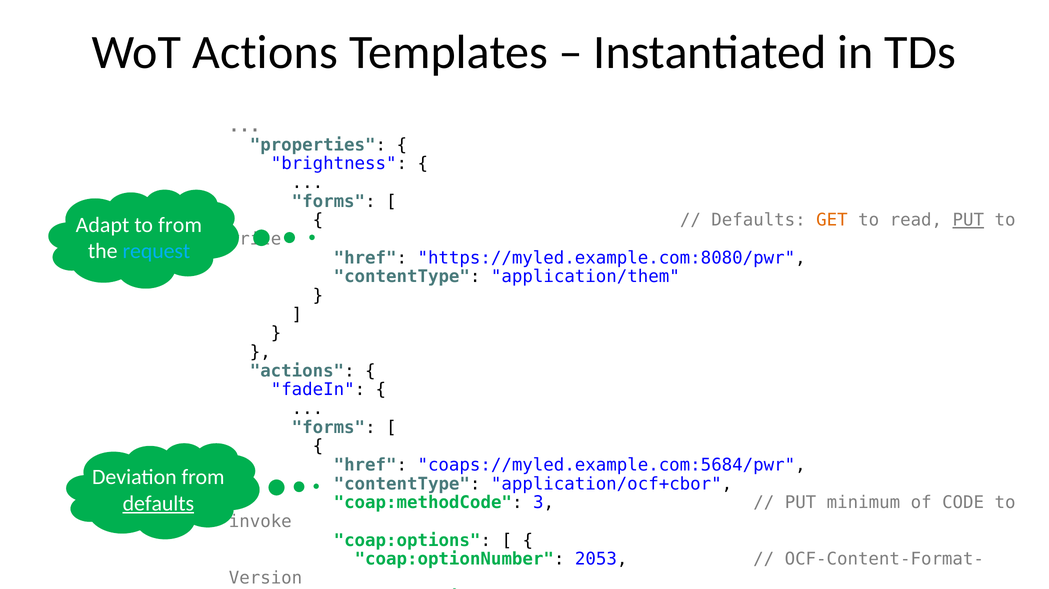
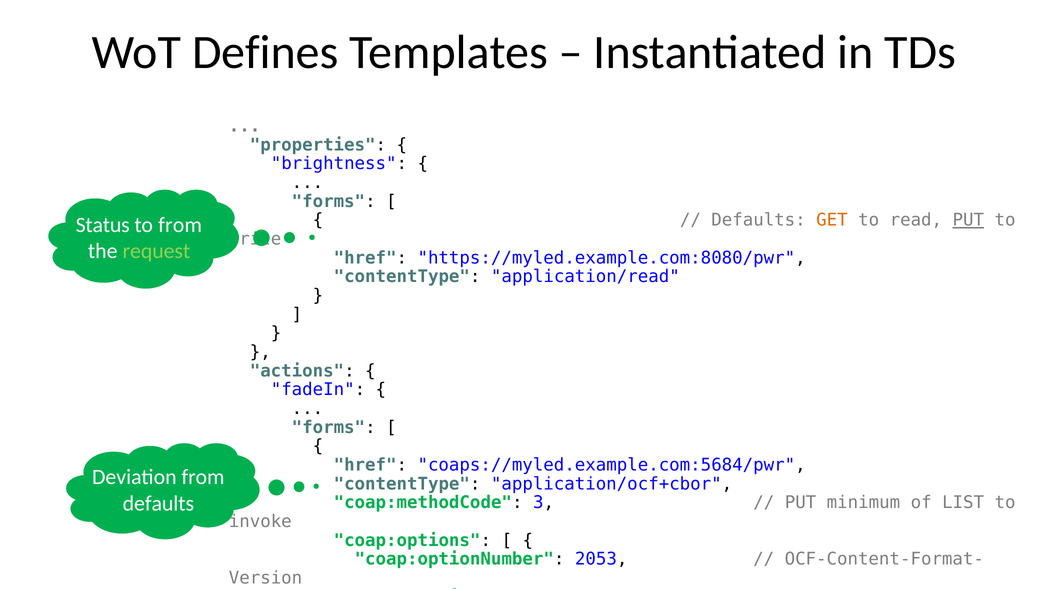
WoT Actions: Actions -> Defines (265, 53)
Adapt: Adapt -> Status (103, 225)
request colour: light blue -> light green (156, 251)
application/them: application/them -> application/read (585, 277)
defaults underline: present -> none (158, 504)
CODE: CODE -> LIST (963, 503)
